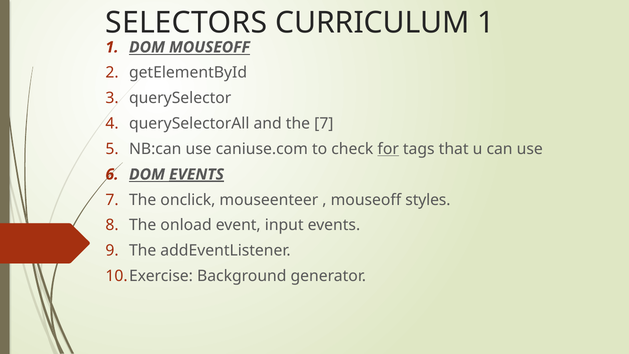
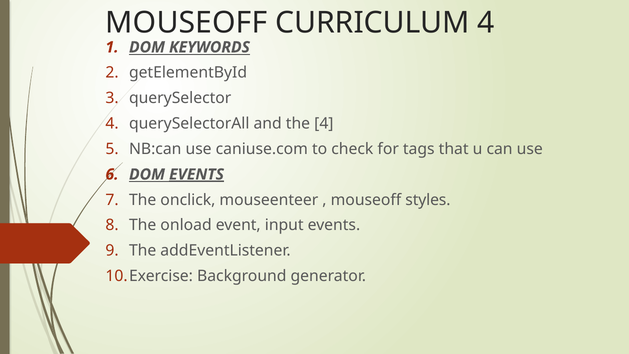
SELECTORS: SELECTORS -> MOUSEOFF (186, 23)
CURRICULUM 1: 1 -> 4 (486, 23)
DOM MOUSEOFF: MOUSEOFF -> KEYWORDS (209, 47)
the 7: 7 -> 4 (324, 123)
for underline: present -> none (388, 149)
